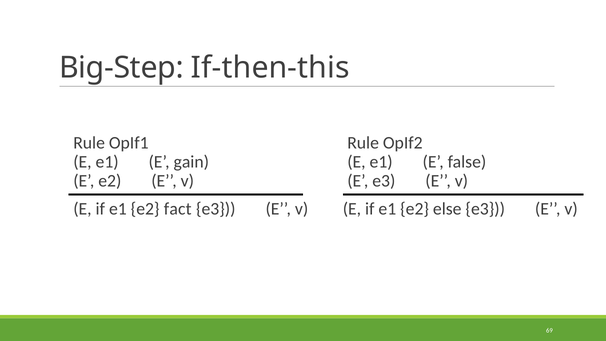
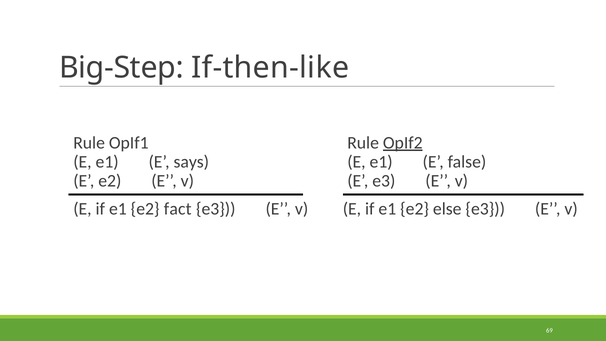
If-then-this: If-then-this -> If-then-like (270, 68)
OpIf2 underline: none -> present (403, 143)
gain: gain -> says (191, 162)
